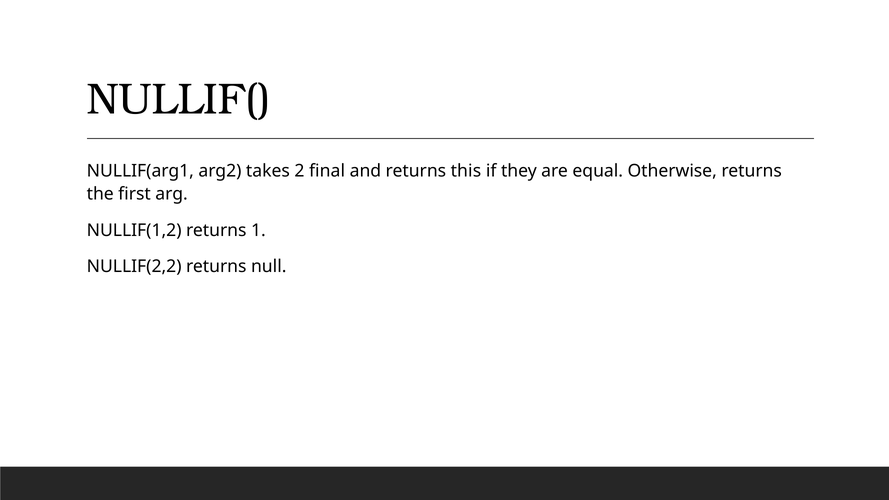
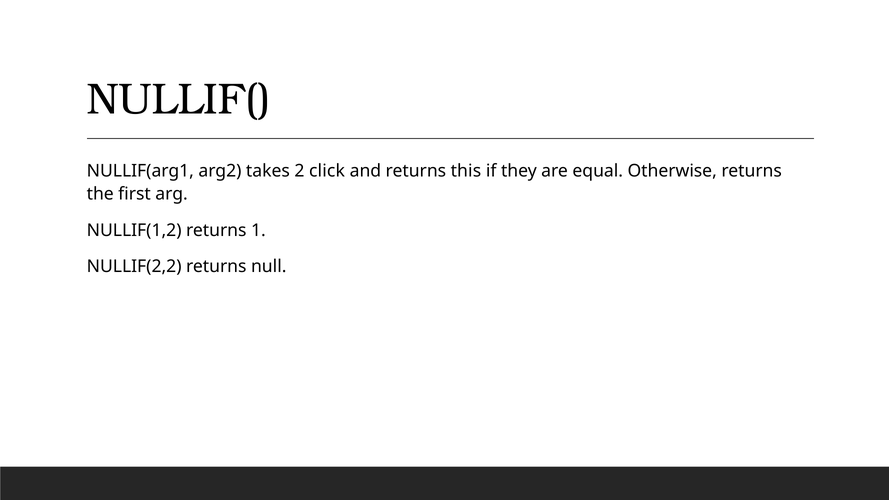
final: final -> click (327, 171)
